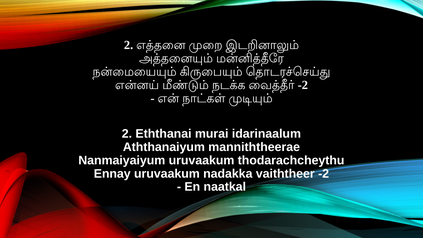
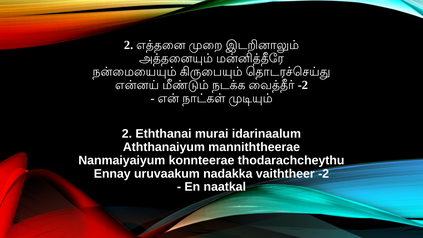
Nanmaiyaiyum uruvaakum: uruvaakum -> konnteerae (202, 160)
